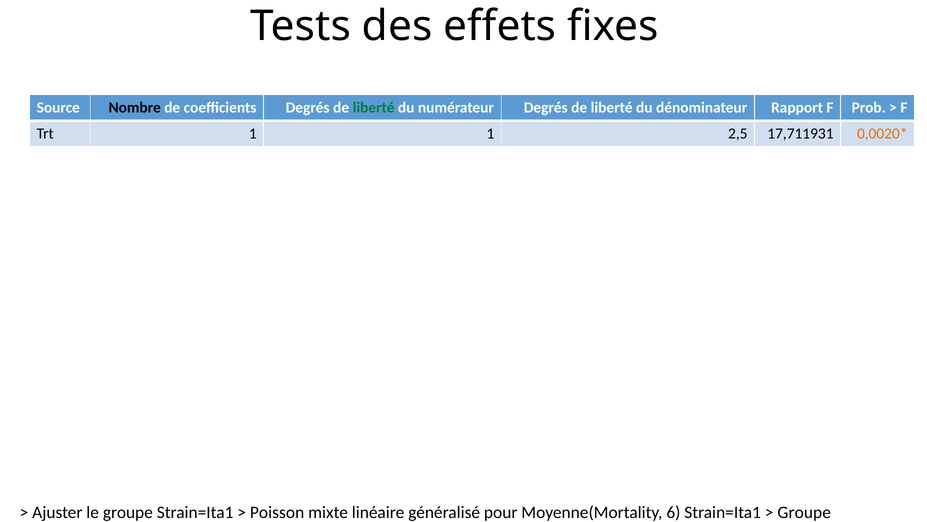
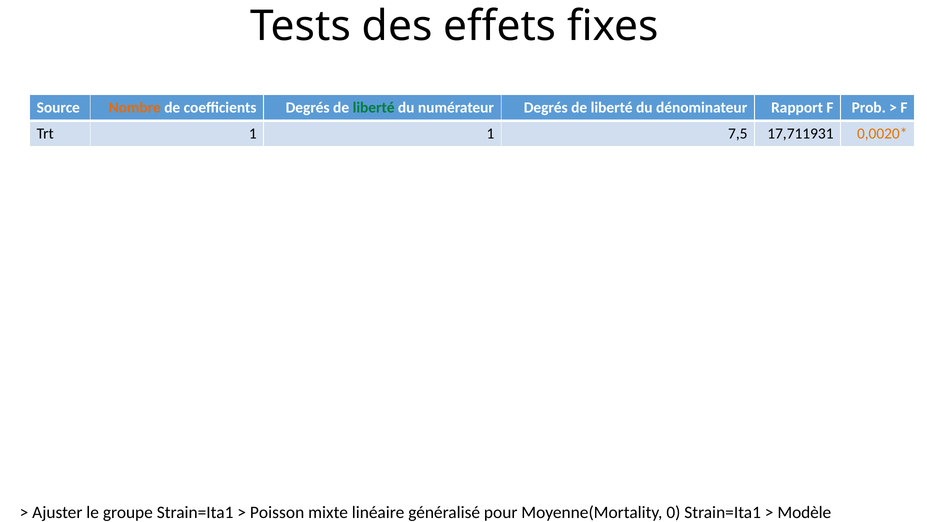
Nombre colour: black -> orange (135, 108)
2,5: 2,5 -> 7,5 (738, 134)
6: 6 -> 0 (673, 512)
Groupe: Groupe -> Modèle (804, 512)
